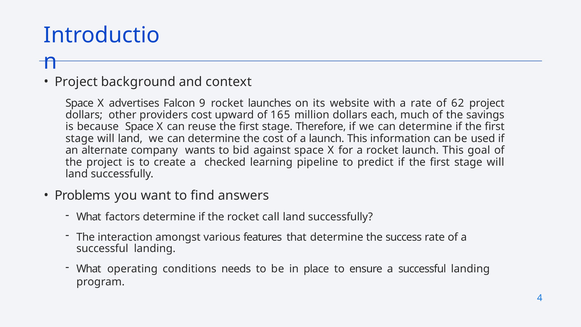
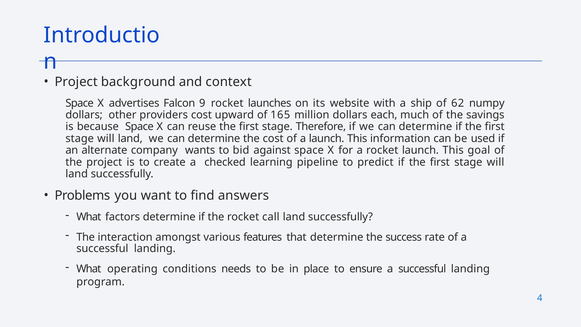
a rate: rate -> ship (421, 103)
62 project: project -> numpy (487, 103)
